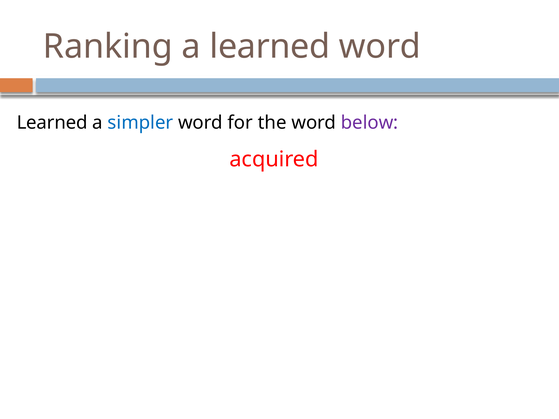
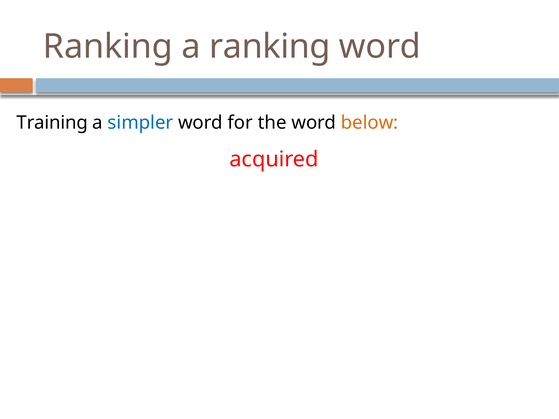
a learned: learned -> ranking (270, 47)
Learned: Learned -> Training (52, 123)
below colour: purple -> orange (370, 123)
